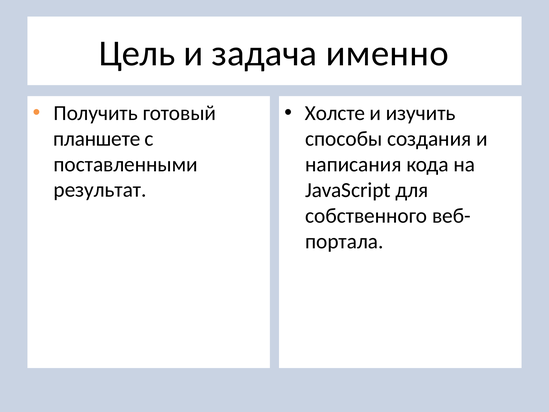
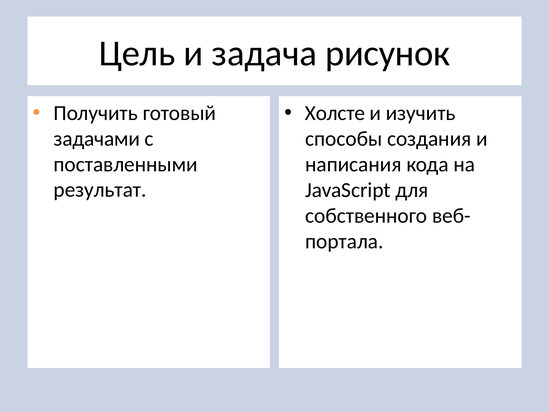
именно: именно -> рисунок (388, 53)
планшете: планшете -> задачами (97, 139)
